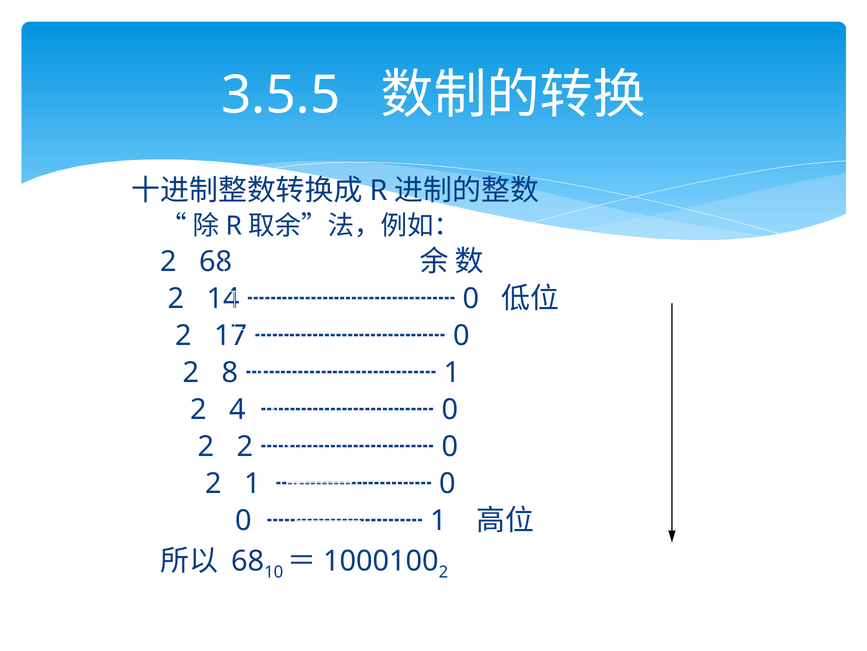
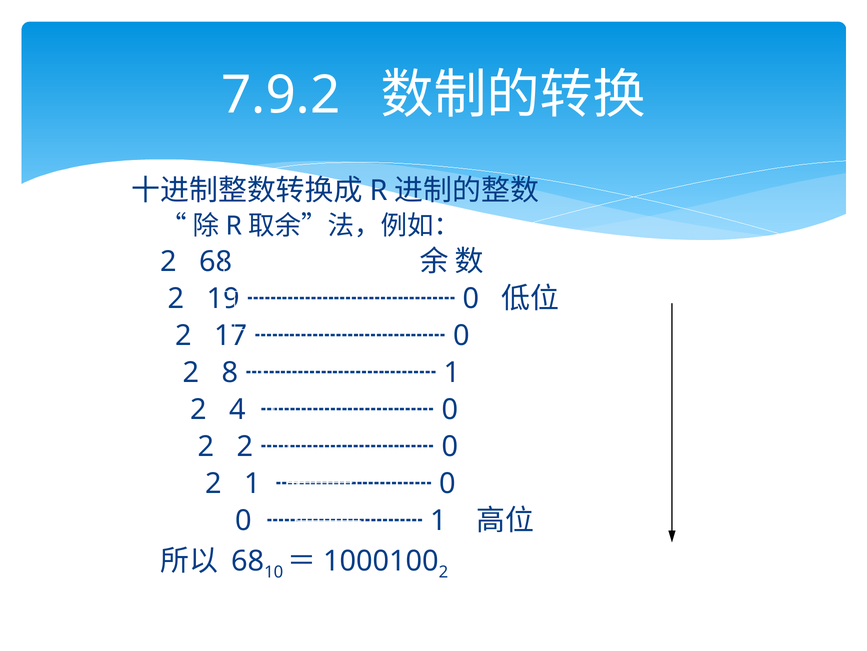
3.5.5: 3.5.5 -> 7.9.2 (281, 95)
14: 14 -> 19 (223, 298)
